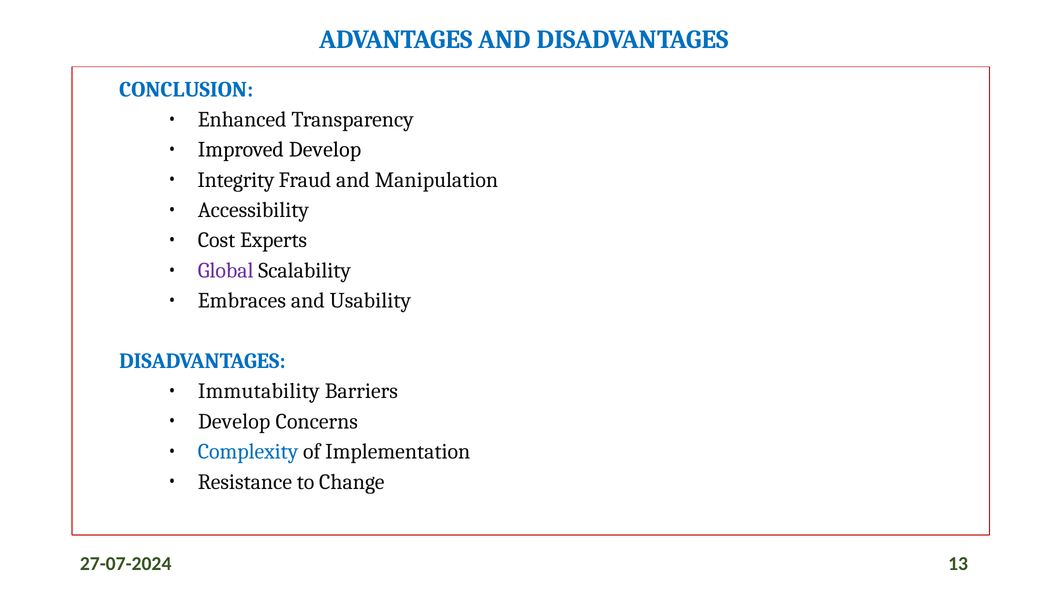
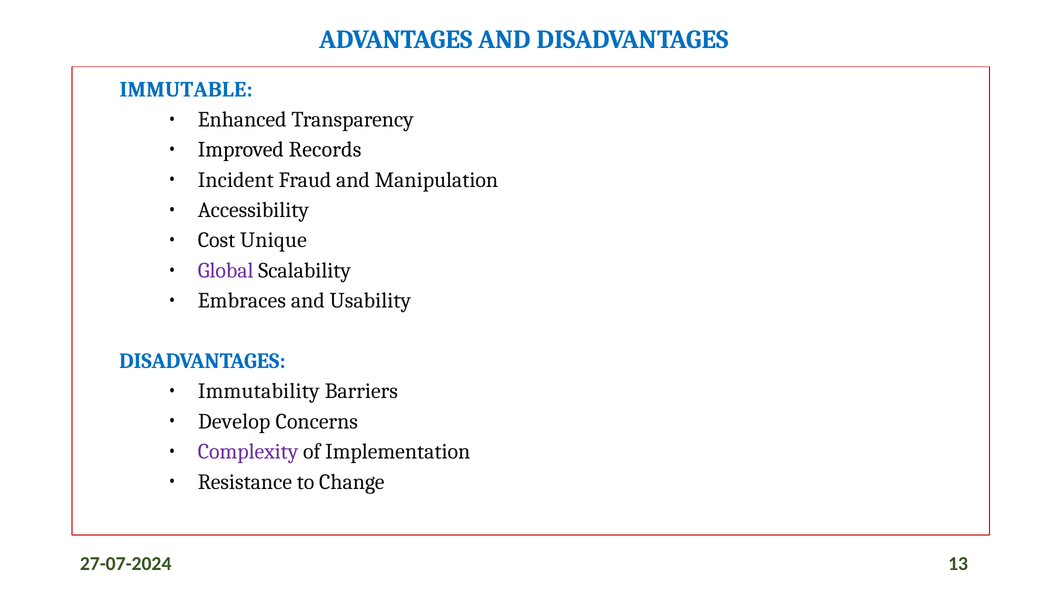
CONCLUSION: CONCLUSION -> IMMUTABLE (186, 89)
Improved Develop: Develop -> Records (325, 150)
Integrity: Integrity -> Incident (236, 180)
Experts: Experts -> Unique (273, 240)
Complexity colour: blue -> purple (248, 451)
